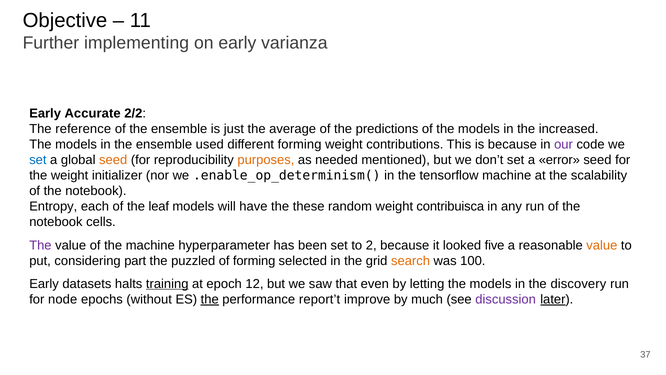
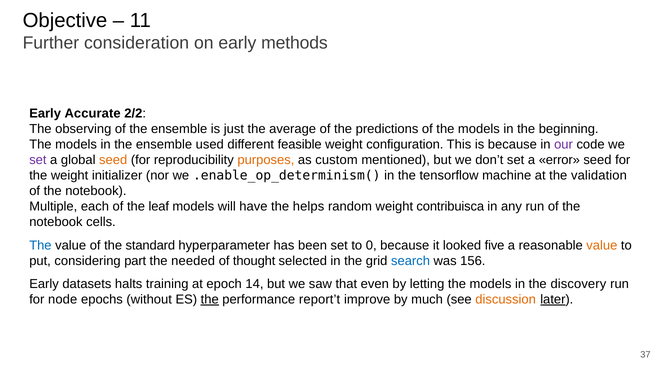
implementing: implementing -> consideration (137, 43)
varianza: varianza -> methods (294, 43)
reference: reference -> observing (83, 129)
increased: increased -> beginning (569, 129)
different forming: forming -> feasible (300, 144)
contributions: contributions -> configuration (405, 144)
set colour: blue -> purple (38, 160)
needed: needed -> custom (336, 160)
scalability: scalability -> validation (599, 175)
Entropy: Entropy -> Multiple (53, 206)
these: these -> helps (309, 206)
The colour: purple -> blue (40, 245)
the machine: machine -> standard (150, 245)
2: 2 -> 0 (371, 245)
puzzled: puzzled -> needed (193, 261)
of forming: forming -> thought (254, 261)
search colour: orange -> blue (411, 261)
100: 100 -> 156 (473, 261)
training underline: present -> none (167, 283)
12: 12 -> 14 (254, 283)
discussion colour: purple -> orange (506, 299)
